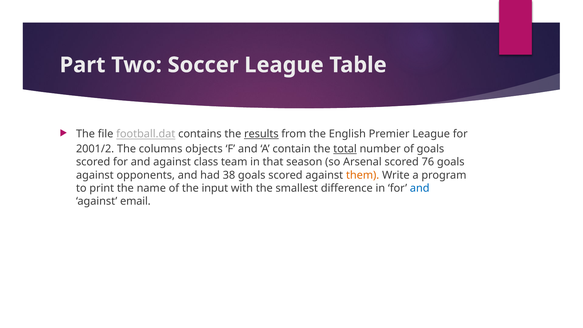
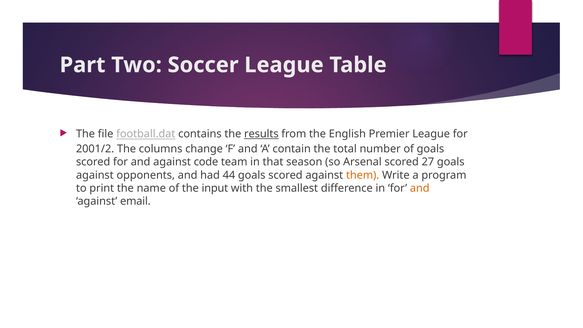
objects: objects -> change (204, 149)
total underline: present -> none (345, 149)
class: class -> code (206, 162)
76: 76 -> 27 (428, 162)
38: 38 -> 44 (229, 175)
and colour: blue -> orange (420, 188)
